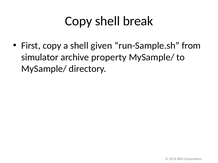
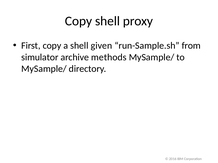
break: break -> proxy (138, 21)
property: property -> methods (109, 57)
